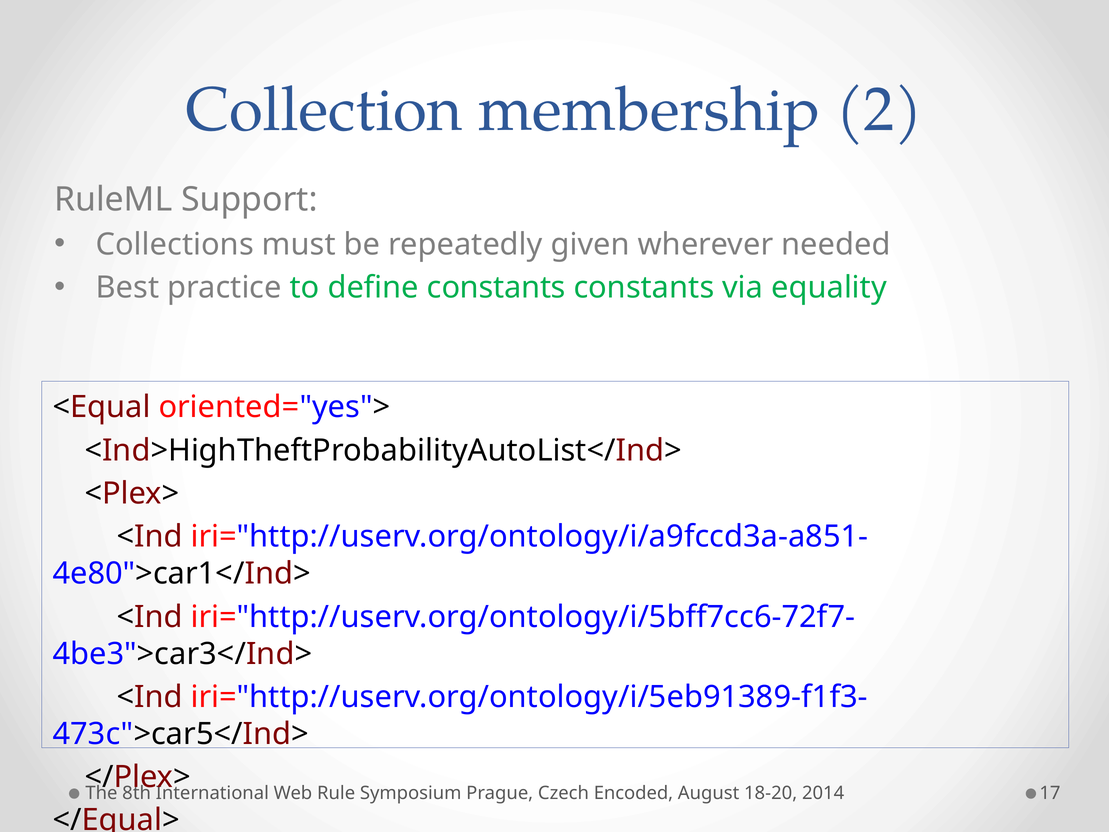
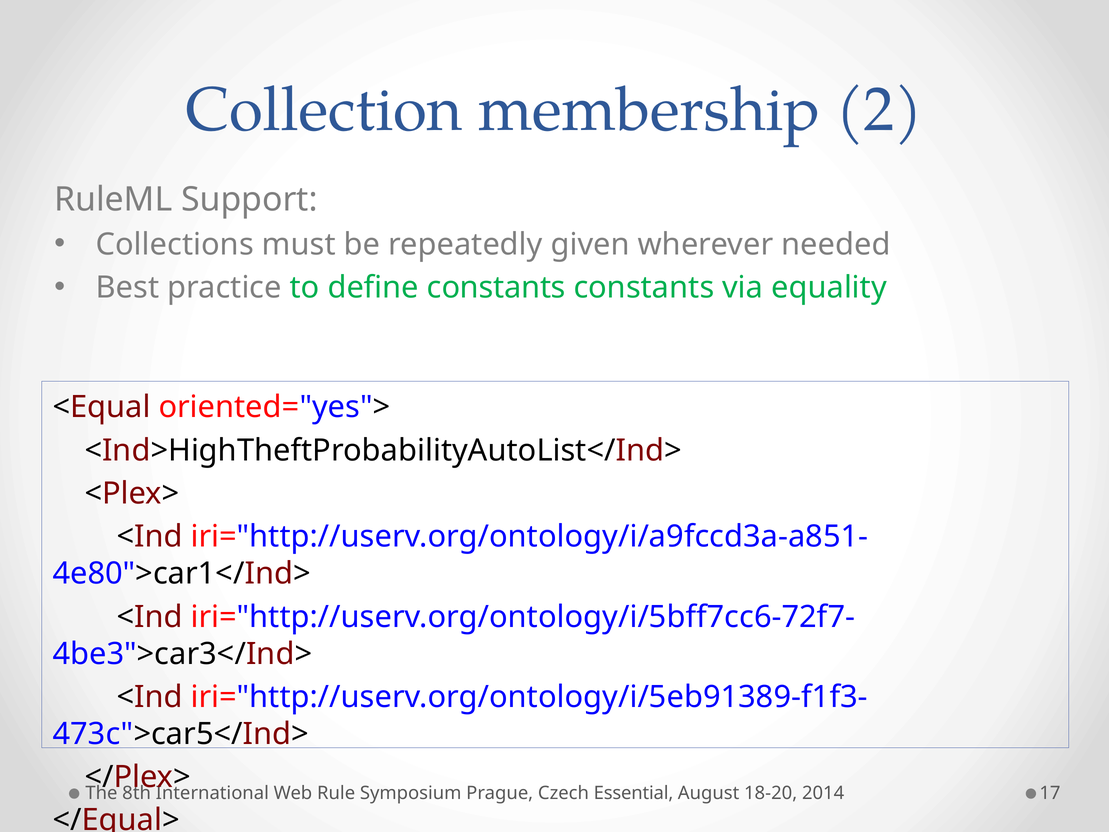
Encoded: Encoded -> Essential (634, 793)
